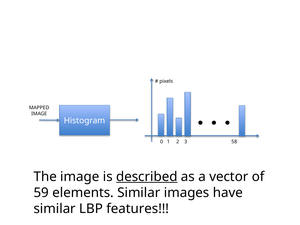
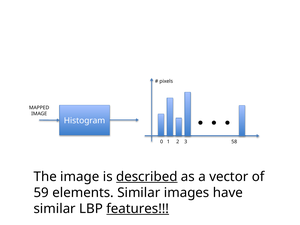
features underline: none -> present (138, 209)
